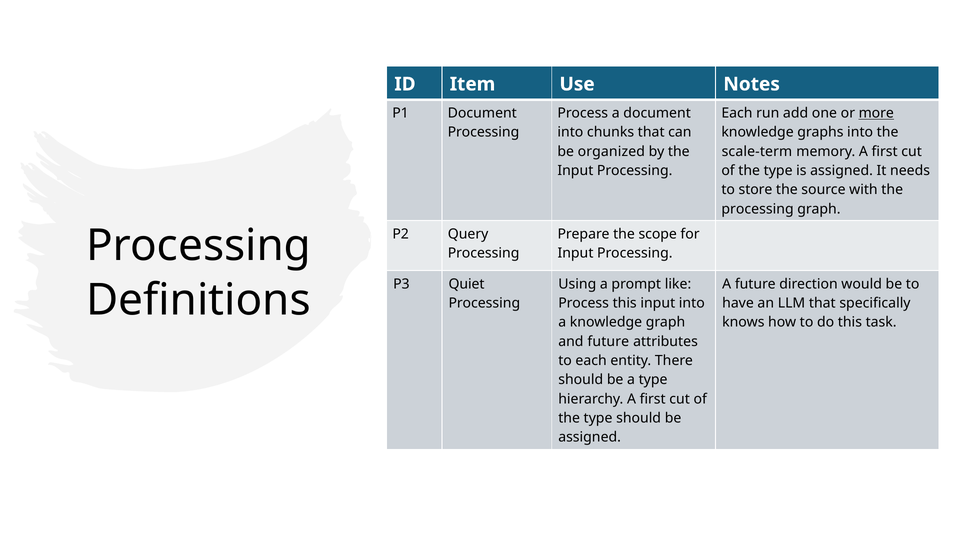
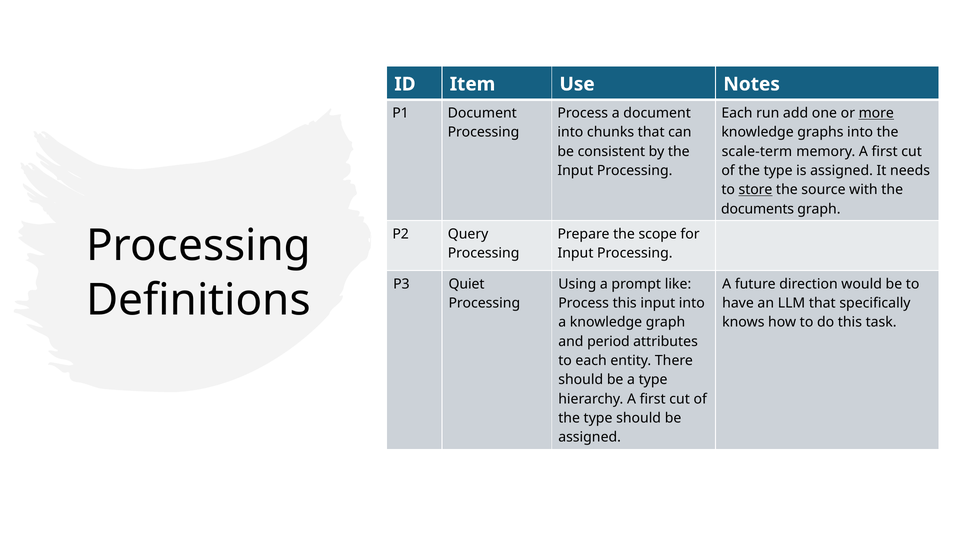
organized: organized -> consistent (611, 151)
store underline: none -> present (755, 190)
processing: processing -> documents (758, 209)
and future: future -> period (608, 341)
